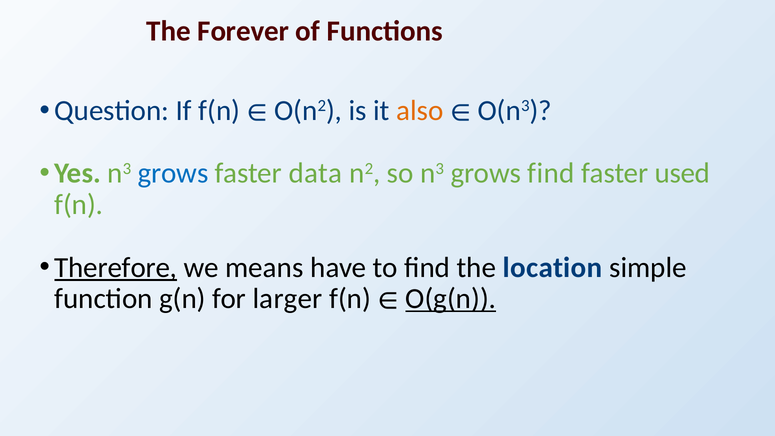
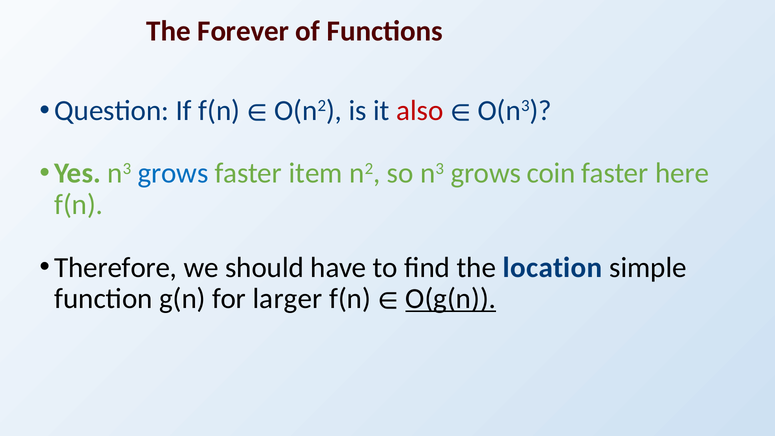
also colour: orange -> red (420, 110)
data: data -> item (316, 173)
grows find: find -> coin (551, 173)
used: used -> here (682, 173)
Therefore underline: present -> none (116, 267)
means: means -> should (265, 267)
